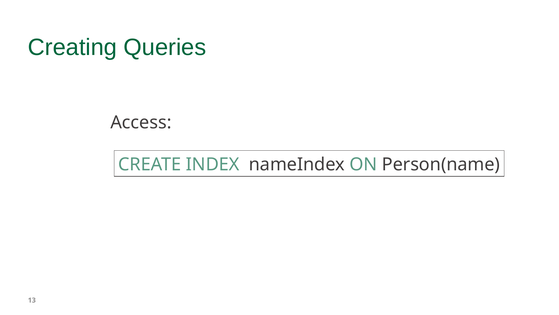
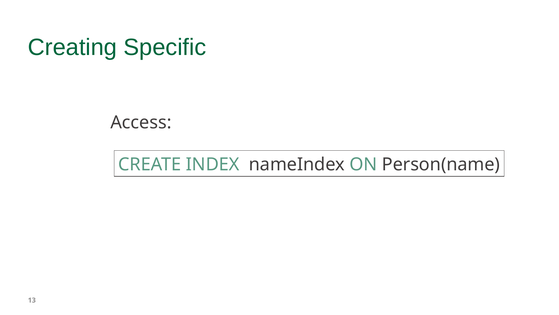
Queries: Queries -> Specific (165, 47)
